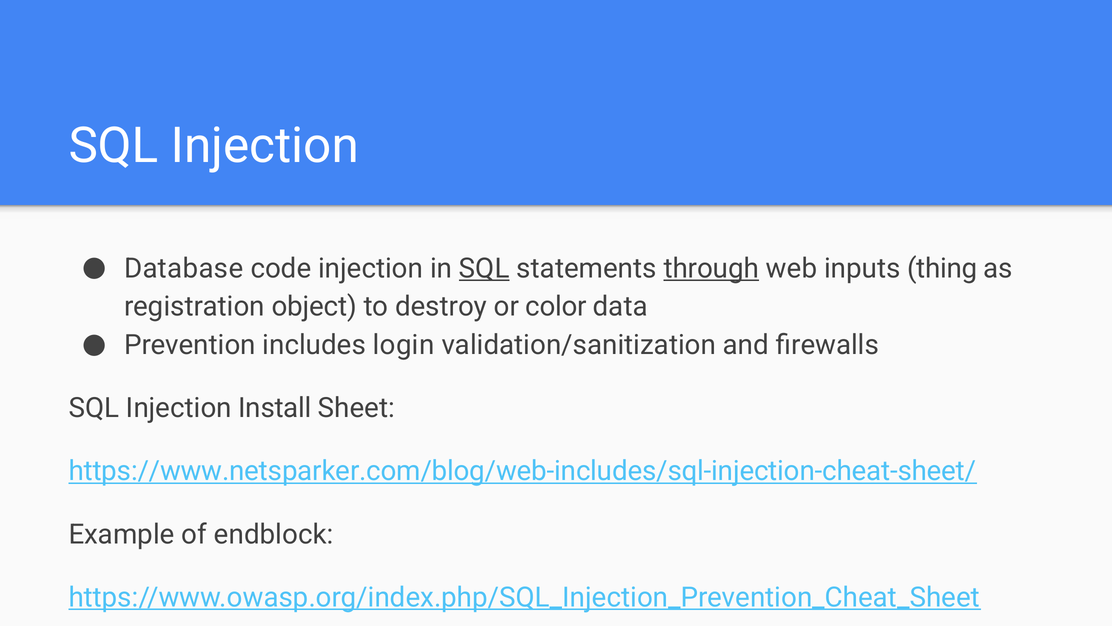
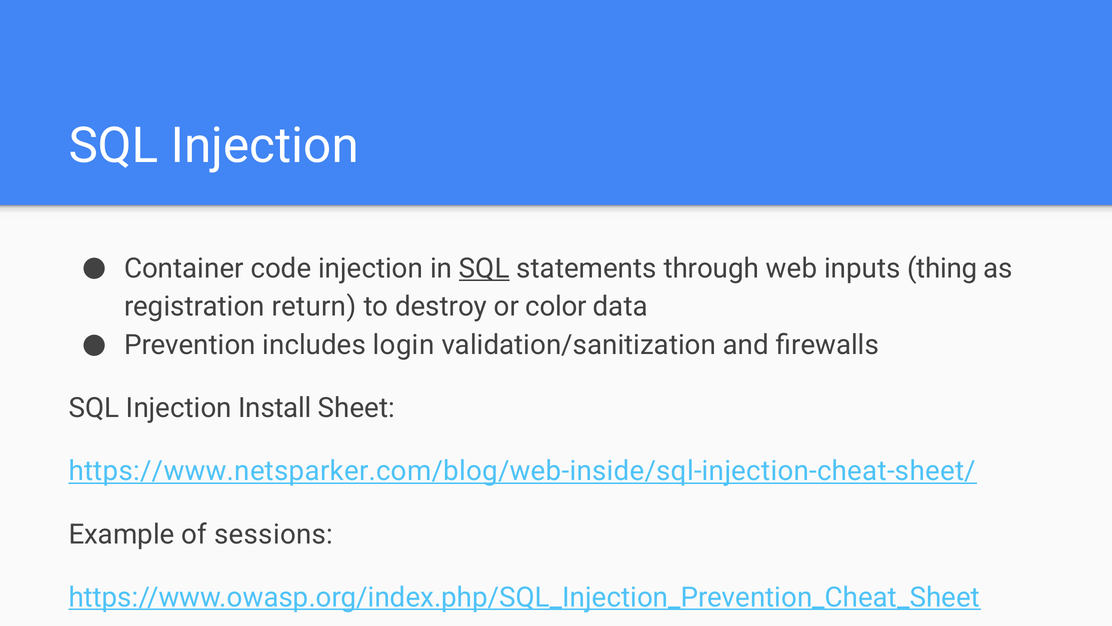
Database: Database -> Container (184, 268)
through underline: present -> none (711, 268)
object: object -> return (314, 306)
https://www.netsparker.com/blog/web-includes/sql-injection-cheat-sheet/: https://www.netsparker.com/blog/web-includes/sql-injection-cheat-sheet/ -> https://www.netsparker.com/blog/web-inside/sql-injection-cheat-sheet/ (522, 471)
endblock: endblock -> sessions (274, 534)
